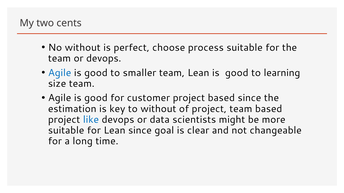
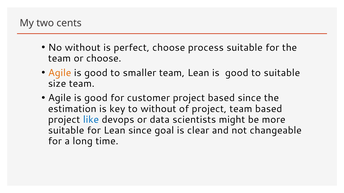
or devops: devops -> choose (104, 58)
Agile colour: blue -> orange (60, 73)
to learning: learning -> suitable (282, 73)
